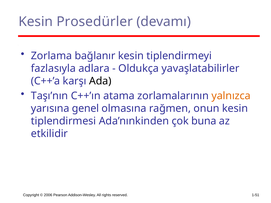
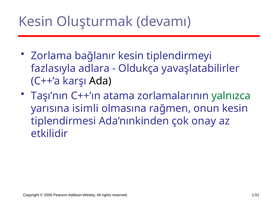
Prosedürler: Prosedürler -> Oluşturmak (95, 22)
yalnızca colour: orange -> green (231, 96)
genel: genel -> isimli (85, 109)
buna: buna -> onay (204, 121)
